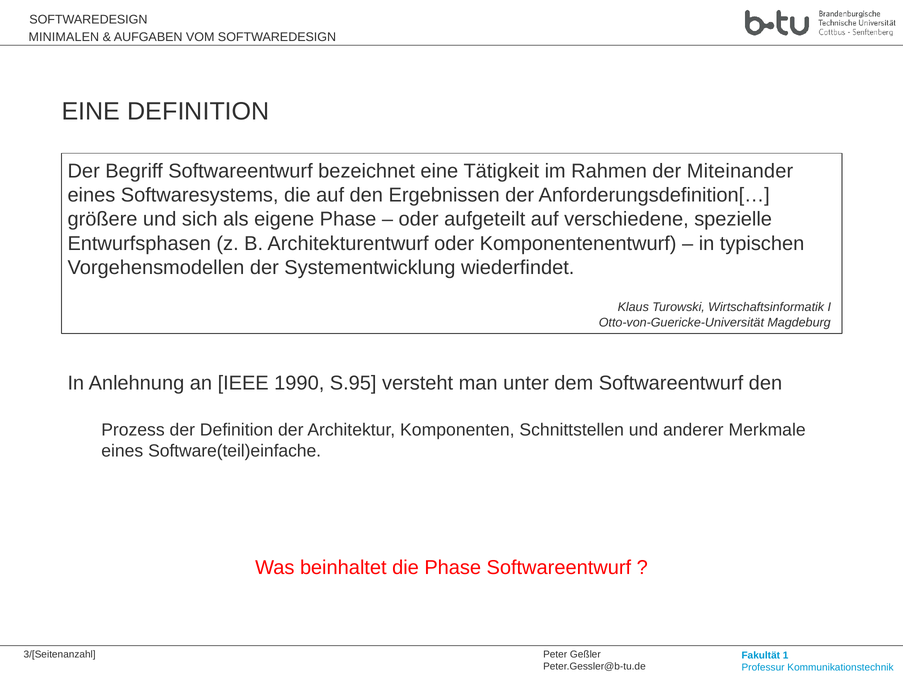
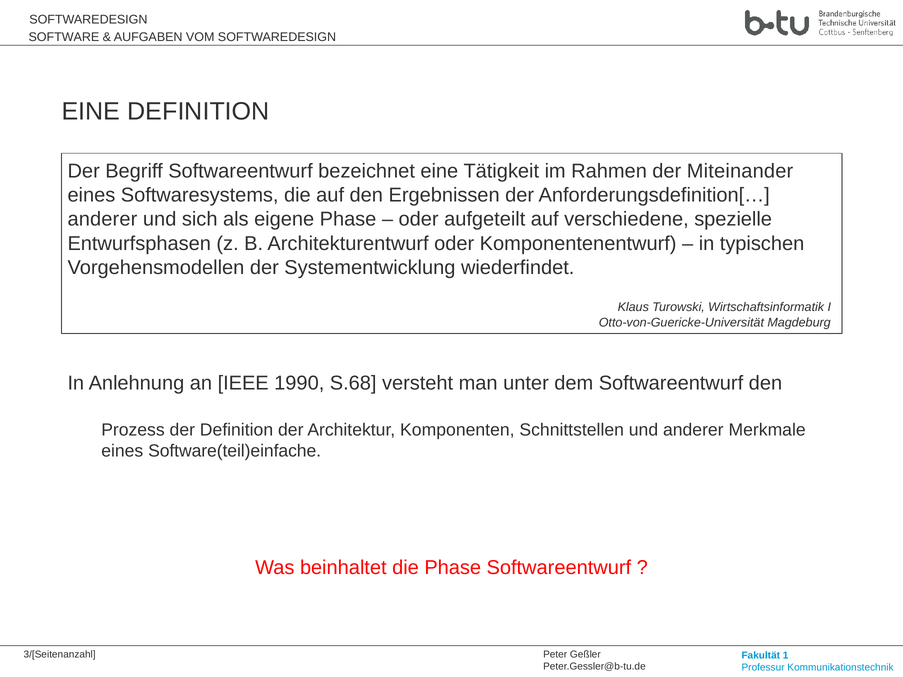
MINIMALEN: MINIMALEN -> SOFTWARE (64, 37)
größere: größere -> anderer (102, 219)
S.95: S.95 -> S.68 (353, 383)
